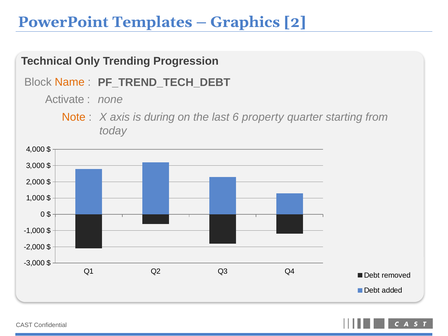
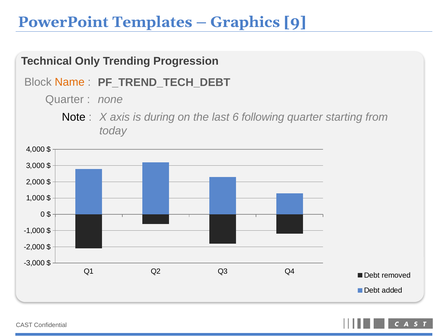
2: 2 -> 9 (295, 22)
Activate: Activate -> Quarter (65, 100)
Note colour: orange -> black (74, 117)
property: property -> following (263, 117)
